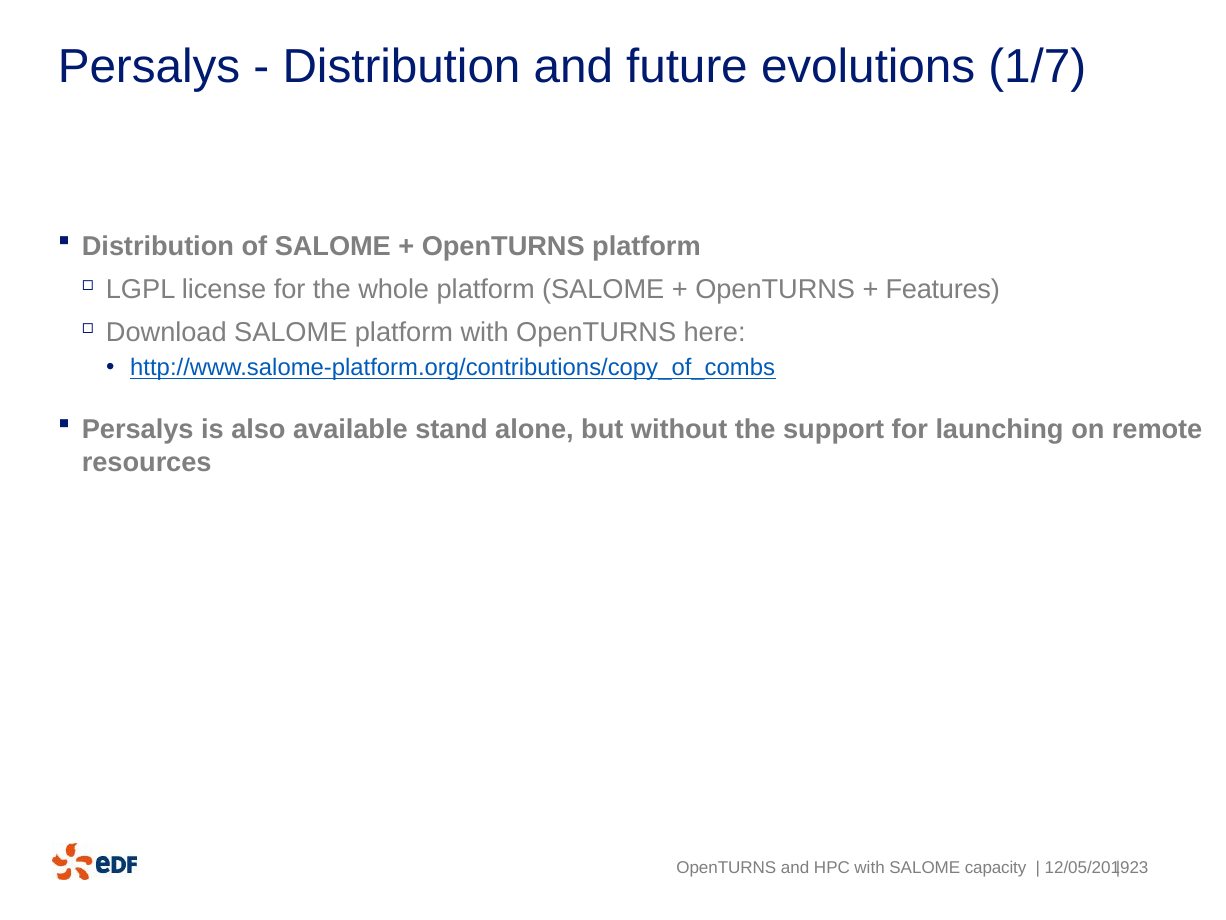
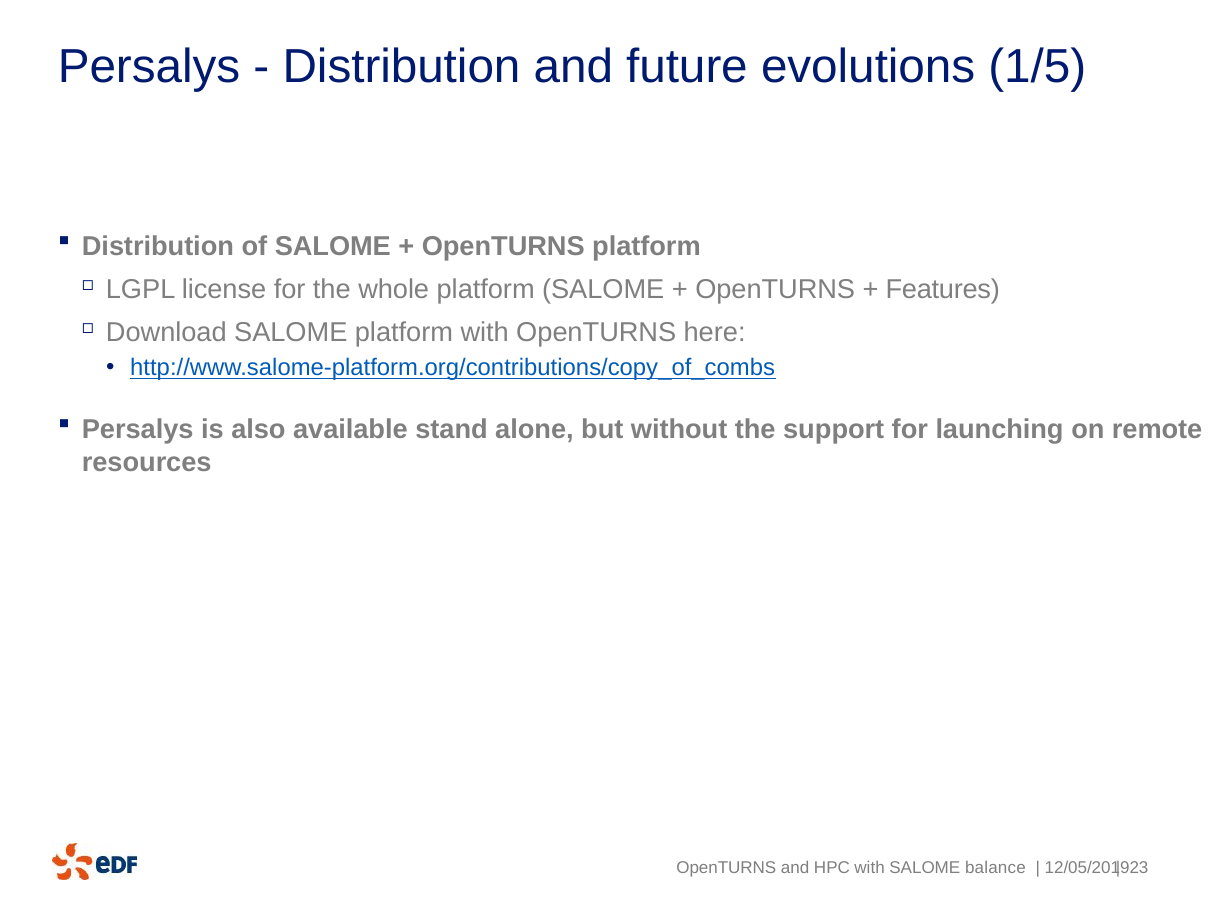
1/7: 1/7 -> 1/5 (1037, 67)
capacity: capacity -> balance (995, 867)
